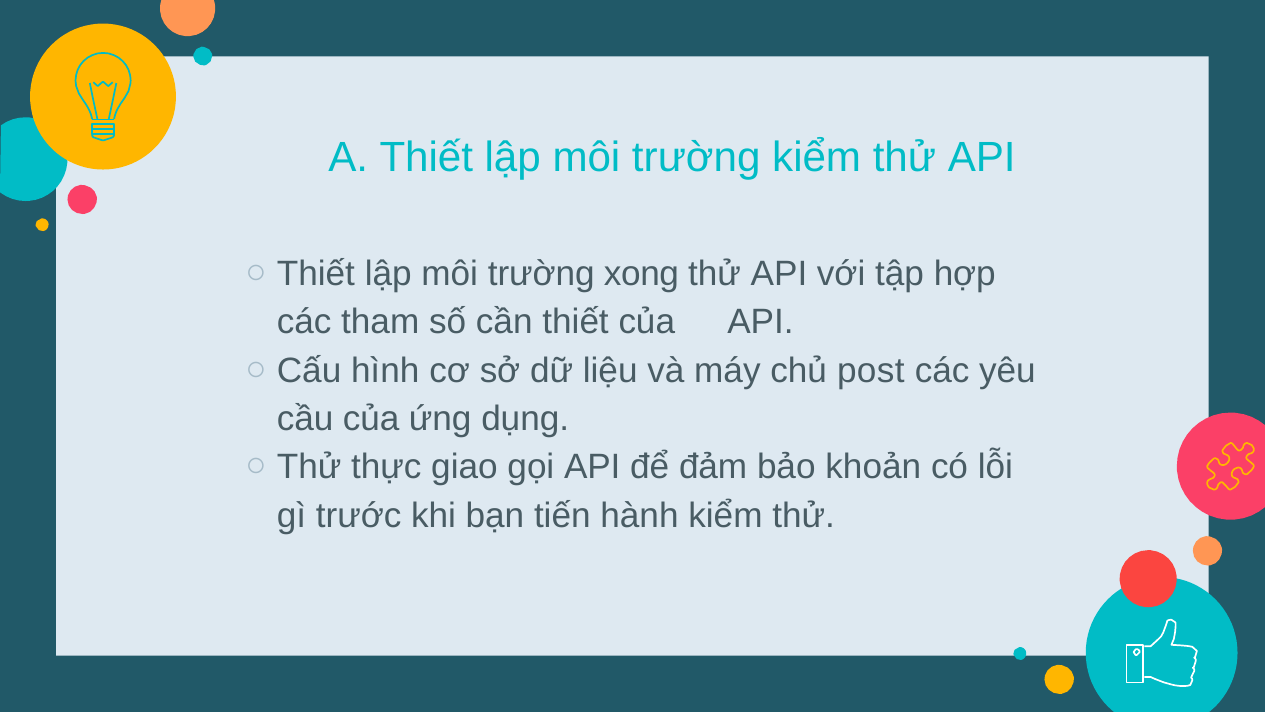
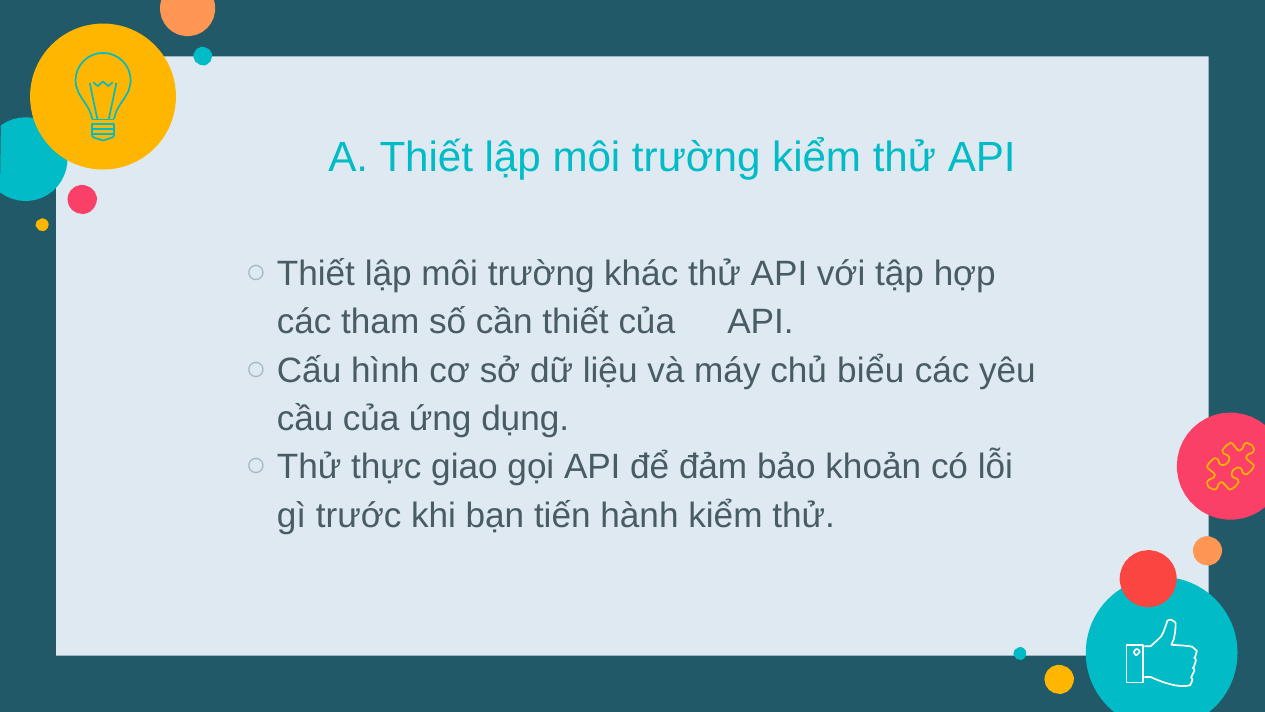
xong: xong -> khác (641, 274)
post: post -> biểu (871, 370)
